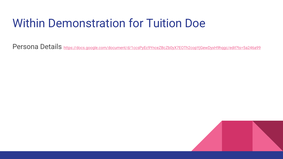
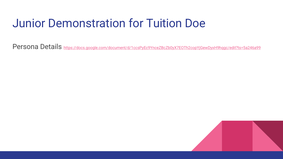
Within: Within -> Junior (29, 23)
